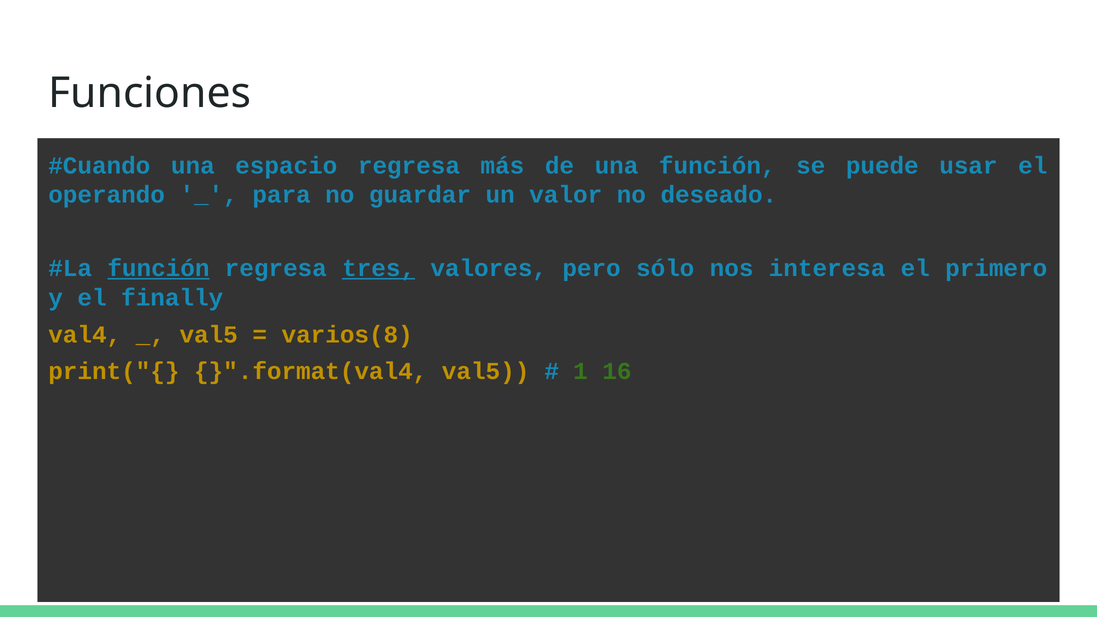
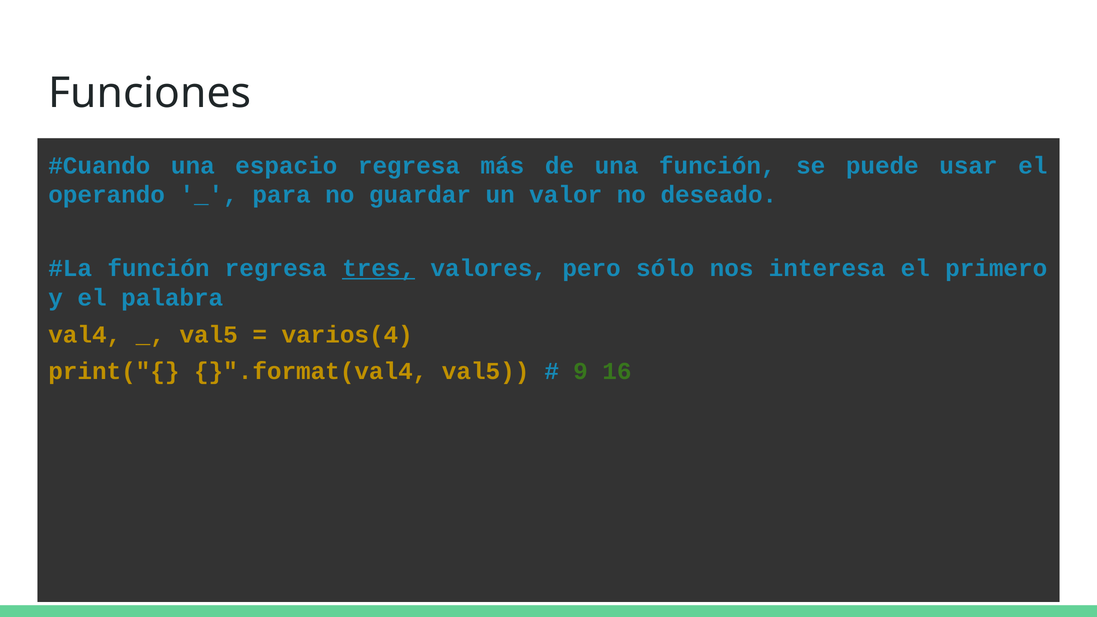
función underline: present -> none (158, 268)
finally: finally -> palabra (172, 298)
varios(8: varios(8 -> varios(4 (347, 335)
1: 1 -> 9 (581, 371)
